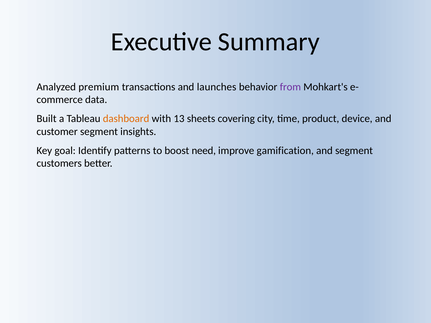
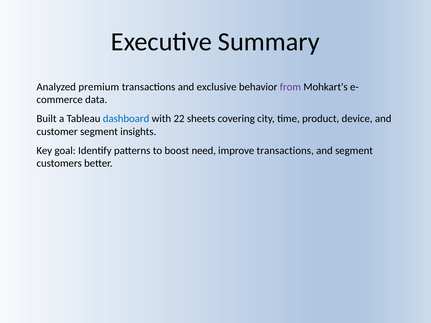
launches: launches -> exclusive (217, 87)
dashboard colour: orange -> blue (126, 119)
13: 13 -> 22 (179, 119)
improve gamification: gamification -> transactions (285, 151)
